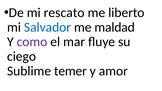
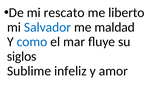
como colour: purple -> blue (32, 42)
ciego: ciego -> siglos (22, 56)
temer: temer -> infeliz (70, 71)
